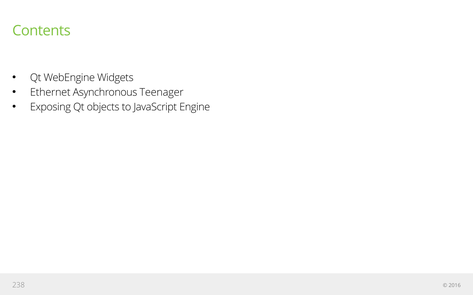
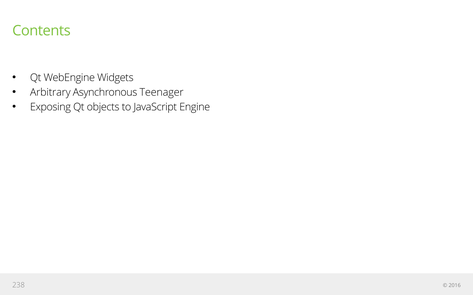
Ethernet: Ethernet -> Arbitrary (50, 93)
